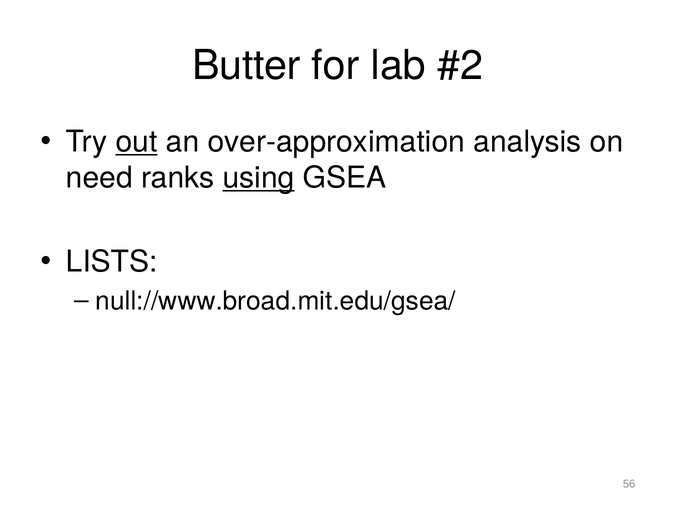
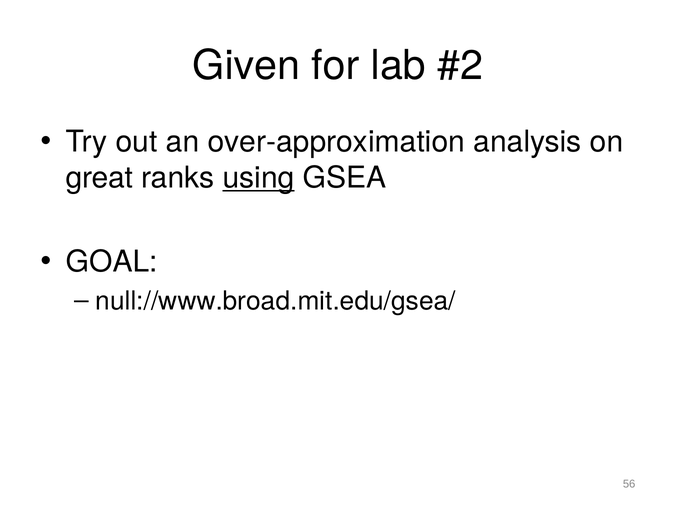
Butter: Butter -> Given (246, 65)
out underline: present -> none (137, 142)
need: need -> great (99, 178)
LISTS: LISTS -> GOAL (112, 262)
